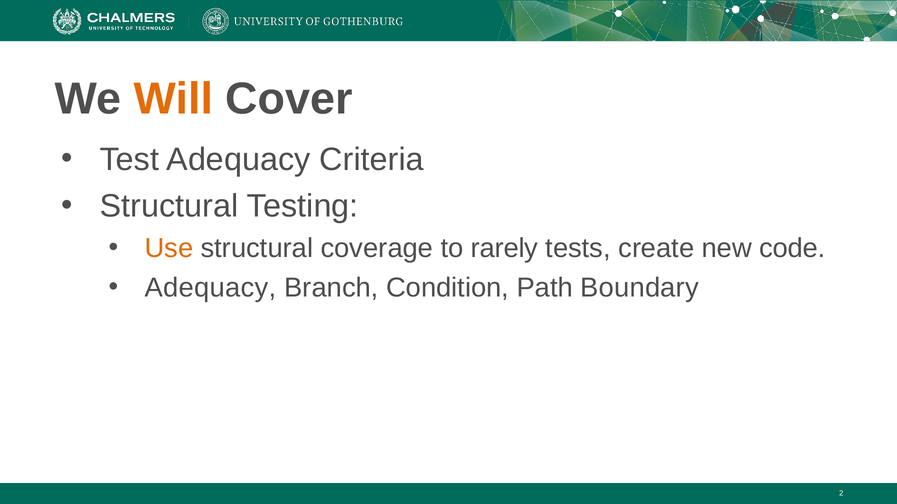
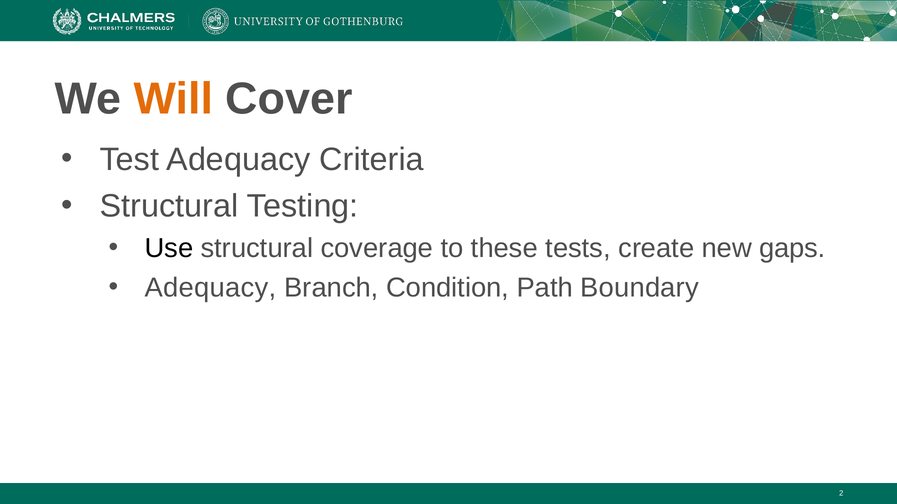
Use colour: orange -> black (169, 248)
rarely: rarely -> these (504, 248)
code: code -> gaps (792, 248)
